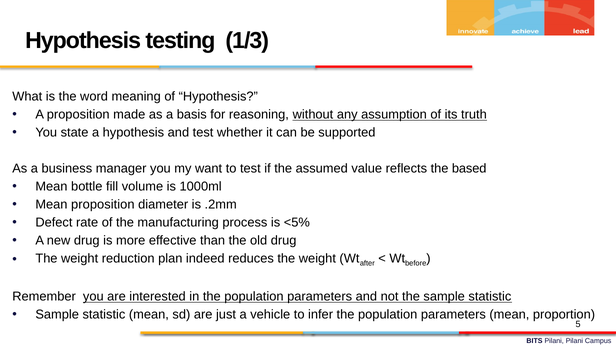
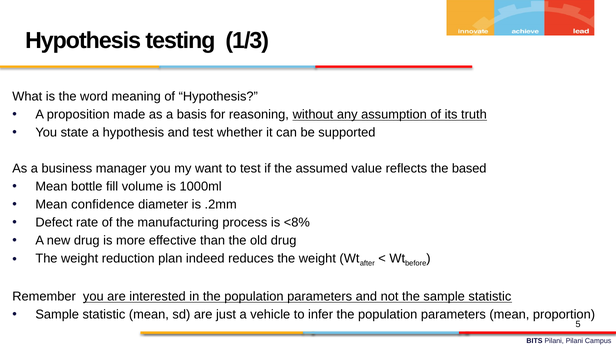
Mean proposition: proposition -> confidence (103, 204)
<5%: <5% -> <8% (297, 222)
